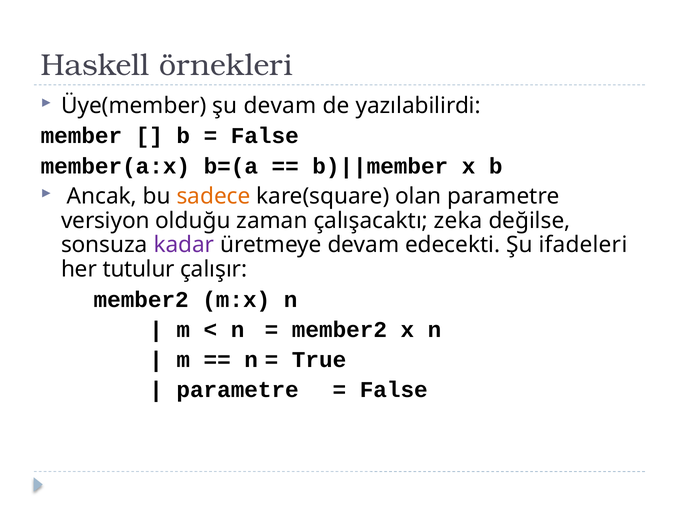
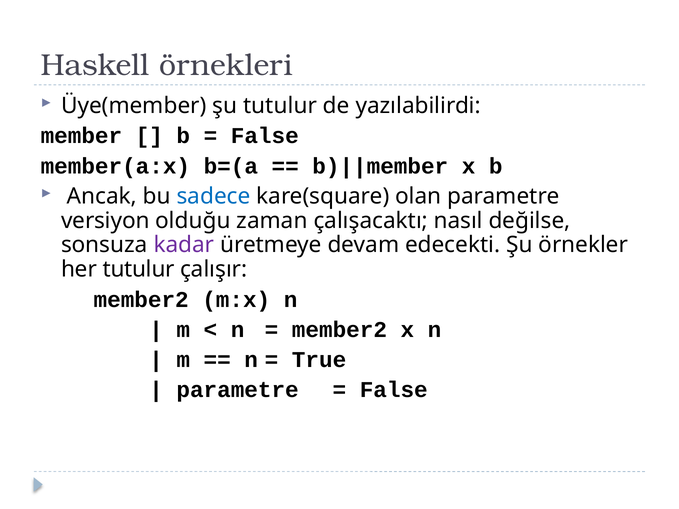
şu devam: devam -> tutulur (280, 106)
sadece colour: orange -> blue (213, 196)
zeka: zeka -> nasıl (458, 221)
ifadeleri: ifadeleri -> örnekler (583, 245)
